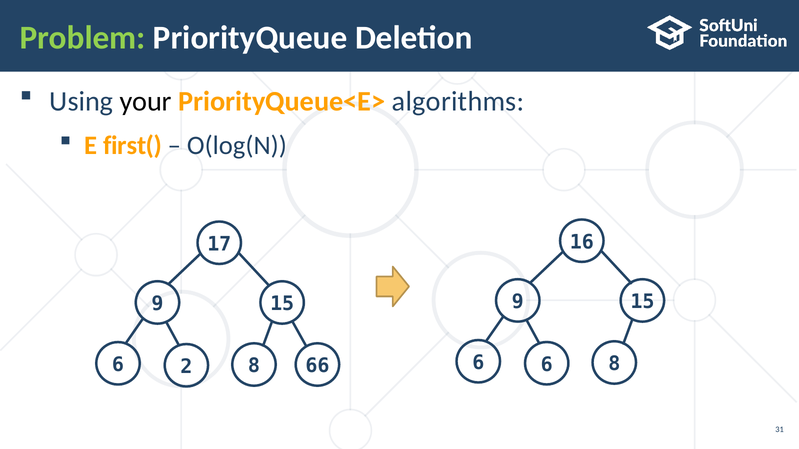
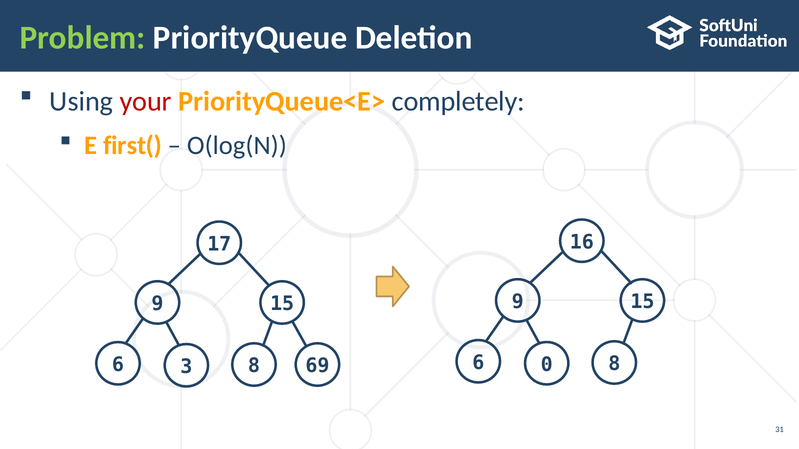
your colour: black -> red (146, 101)
algorithms: algorithms -> completely (458, 101)
6 6: 6 -> 0 (547, 365)
2: 2 -> 3 (186, 367)
66: 66 -> 69 (317, 366)
